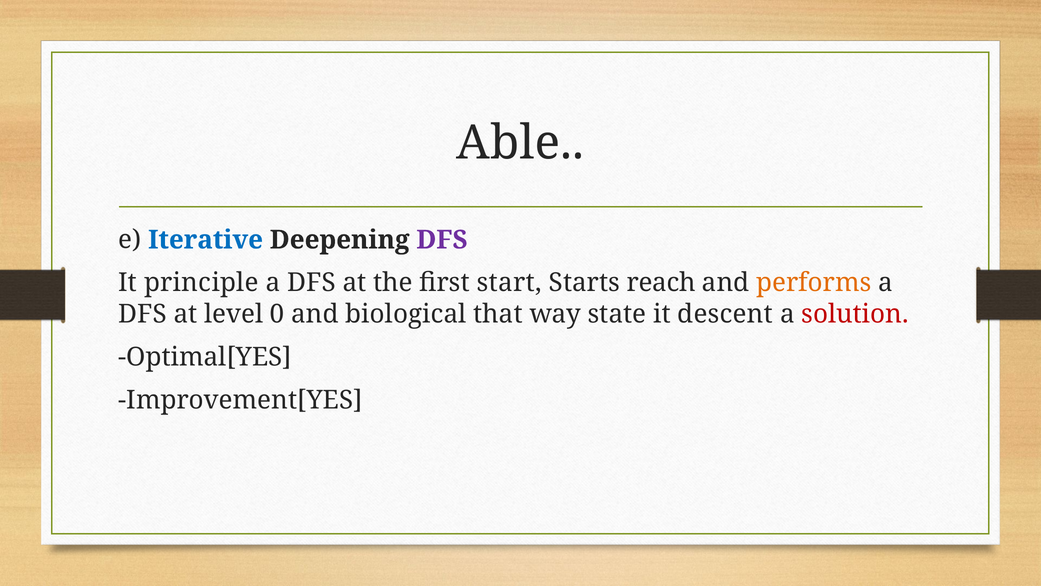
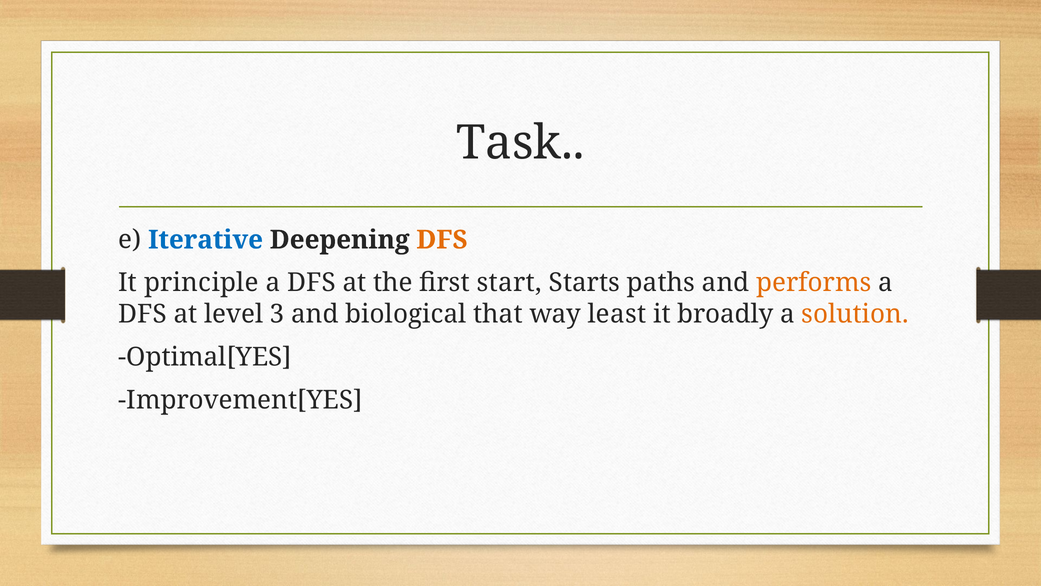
Able: Able -> Task (521, 143)
DFS colour: purple -> orange (442, 240)
reach: reach -> paths (661, 283)
0: 0 -> 3 (277, 314)
state: state -> least (617, 314)
descent: descent -> broadly (725, 314)
solution colour: red -> orange (855, 314)
